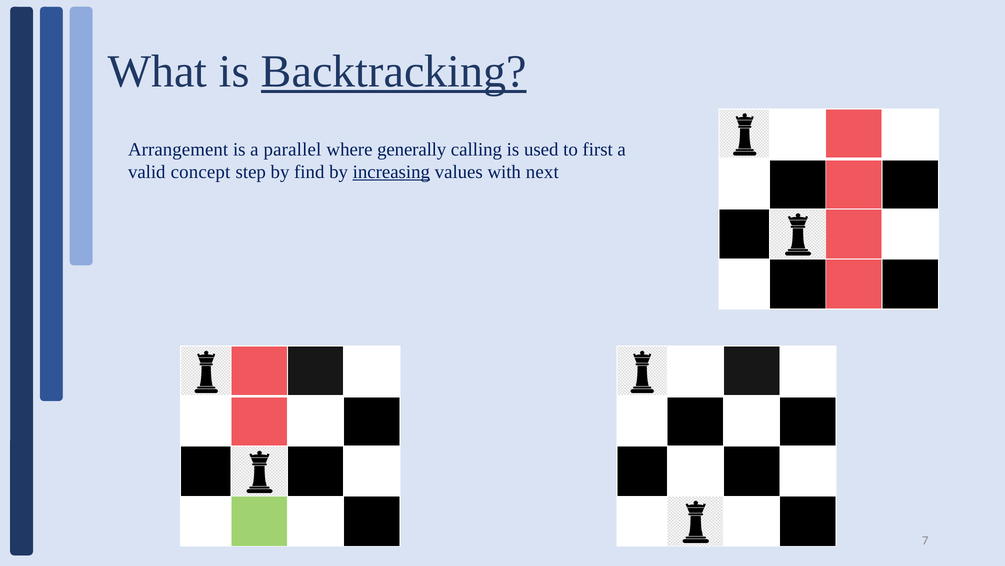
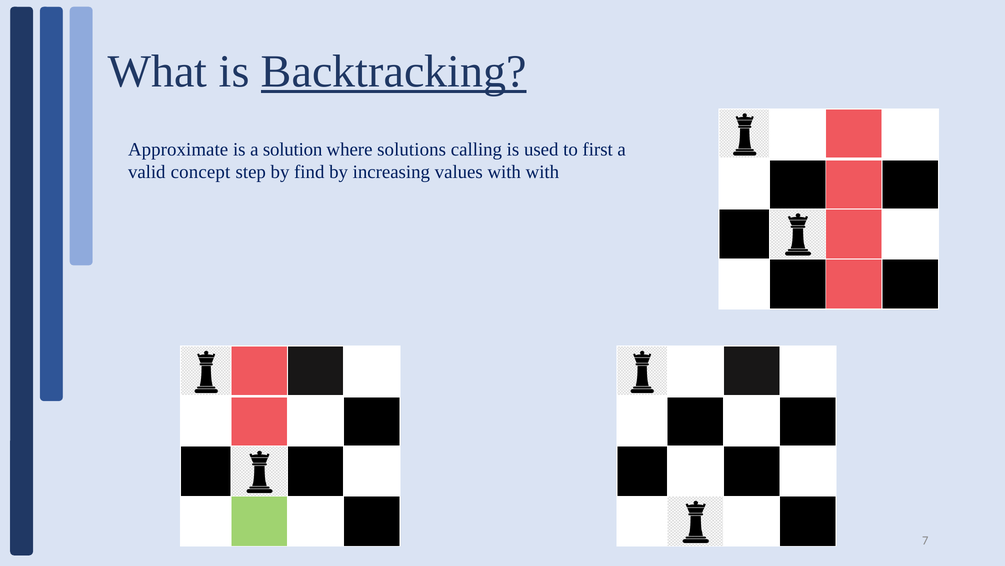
Arrangement: Arrangement -> Approximate (178, 149)
parallel: parallel -> solution (293, 149)
generally: generally -> solutions (412, 149)
increasing underline: present -> none (391, 172)
with next: next -> with (542, 172)
